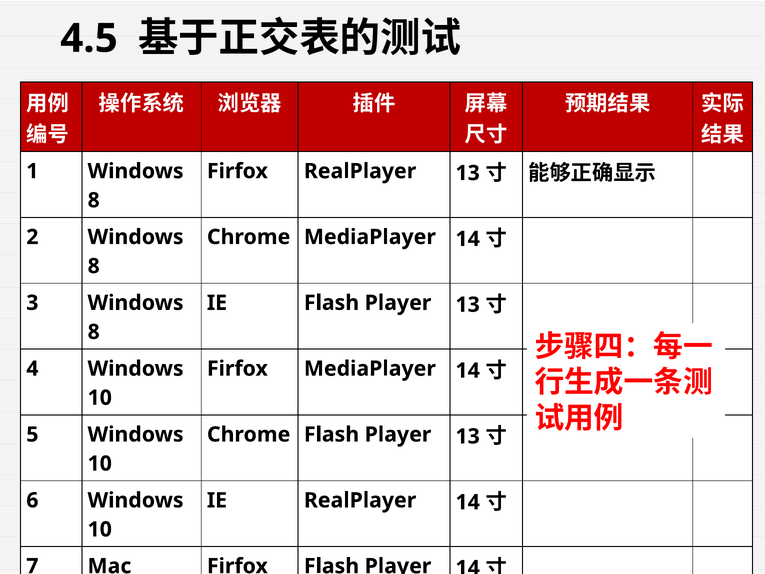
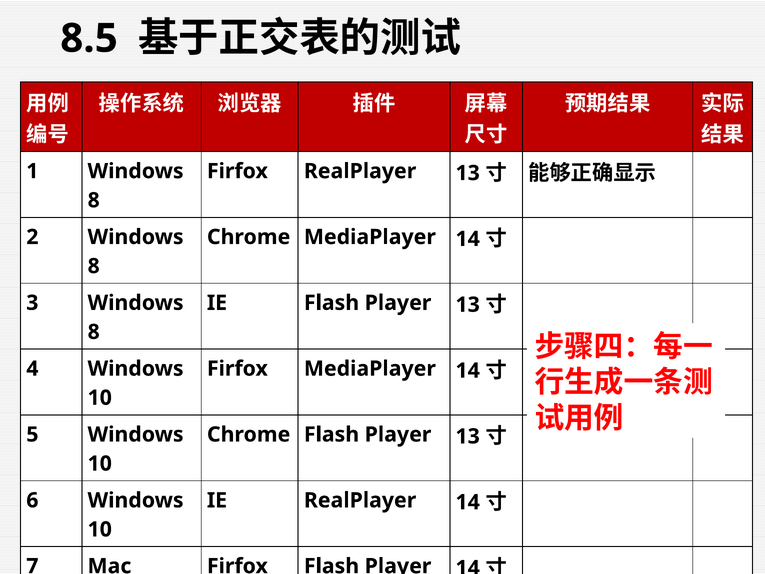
4.5: 4.5 -> 8.5 (89, 38)
